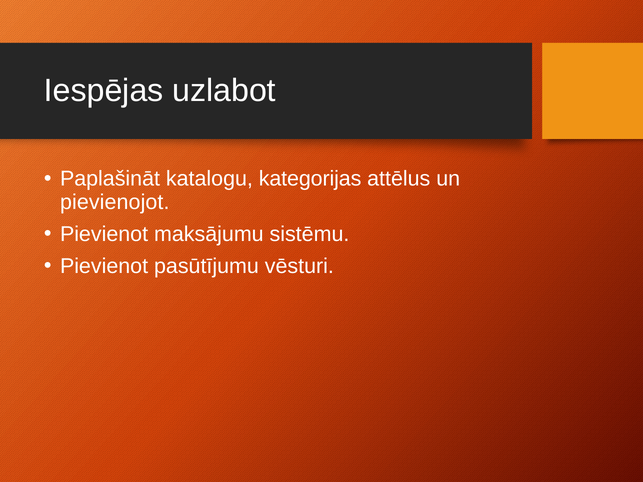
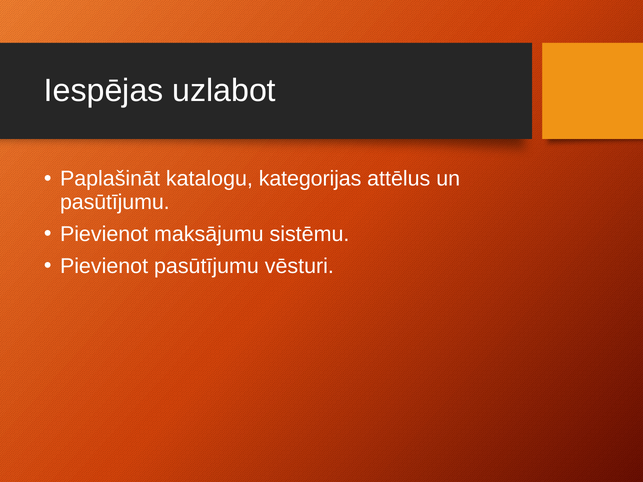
pievienojot: pievienojot -> pasūtījumu (115, 202)
